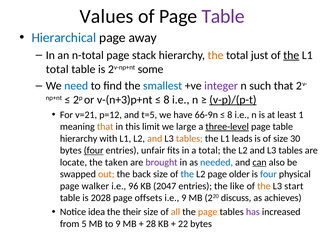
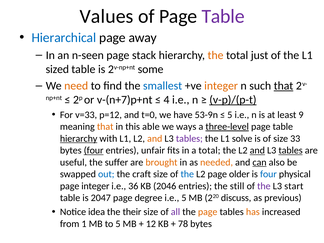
n-total: n-total -> n-seen (88, 55)
the underline: present -> none (291, 55)
total: total -> sized (57, 69)
need colour: blue -> orange (76, 86)
integer colour: purple -> orange (221, 86)
that underline: none -> present (284, 86)
v-(n+3)p+nt: v-(n+3)p+nt -> v-(n+7)p+nt (125, 100)
8: 8 -> 4 (166, 100)
v=21: v=21 -> v=33 (86, 115)
t=5: t=5 -> t=0 (149, 115)
66-9n: 66-9n -> 53-9n (206, 115)
8: 8 -> 5 (230, 115)
1: 1 -> 9 (301, 115)
limit: limit -> able (151, 127)
large: large -> ways (186, 127)
hierarchy underline: none -> present (79, 139)
tables colour: orange -> purple (189, 139)
leads: leads -> solve (242, 139)
30: 30 -> 33 (295, 139)
and underline: none -> present (257, 150)
tables underline: none -> present (291, 150)
locate: locate -> useful (73, 162)
taken: taken -> suffer (116, 162)
brought colour: purple -> orange (161, 162)
needed colour: blue -> orange (217, 162)
out colour: orange -> blue (106, 174)
back: back -> craft (142, 174)
page walker: walker -> integer (95, 186)
96: 96 -> 36 (133, 186)
2047: 2047 -> 2046 (165, 186)
like: like -> still (237, 186)
the colour: orange -> purple (264, 186)
2028: 2028 -> 2047 (101, 198)
offsets: offsets -> degree (149, 198)
i.e 9: 9 -> 5 (184, 198)
achieves: achieves -> previous (283, 198)
all colour: orange -> purple (175, 212)
has colour: purple -> orange (253, 212)
5: 5 -> 1 (84, 224)
to 9: 9 -> 5 (118, 224)
28: 28 -> 12 (151, 224)
22: 22 -> 78 (183, 224)
